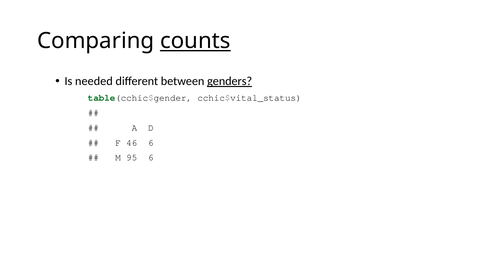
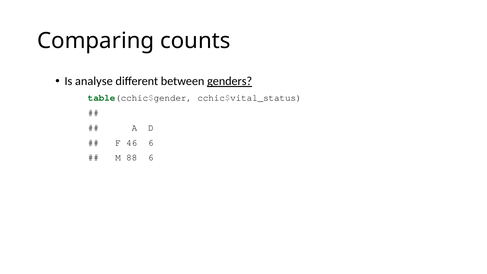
counts underline: present -> none (195, 41)
needed: needed -> analyse (94, 81)
95: 95 -> 88 (132, 158)
